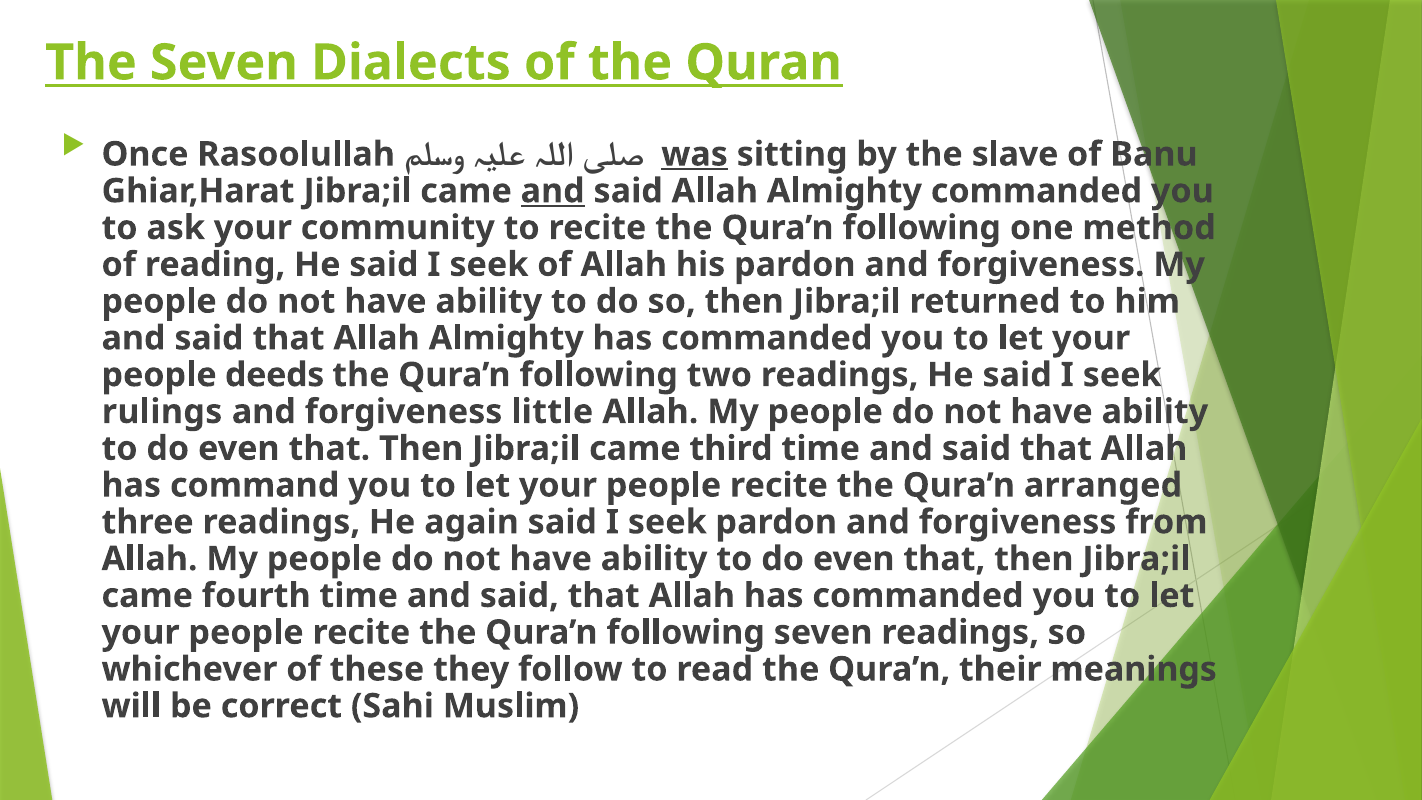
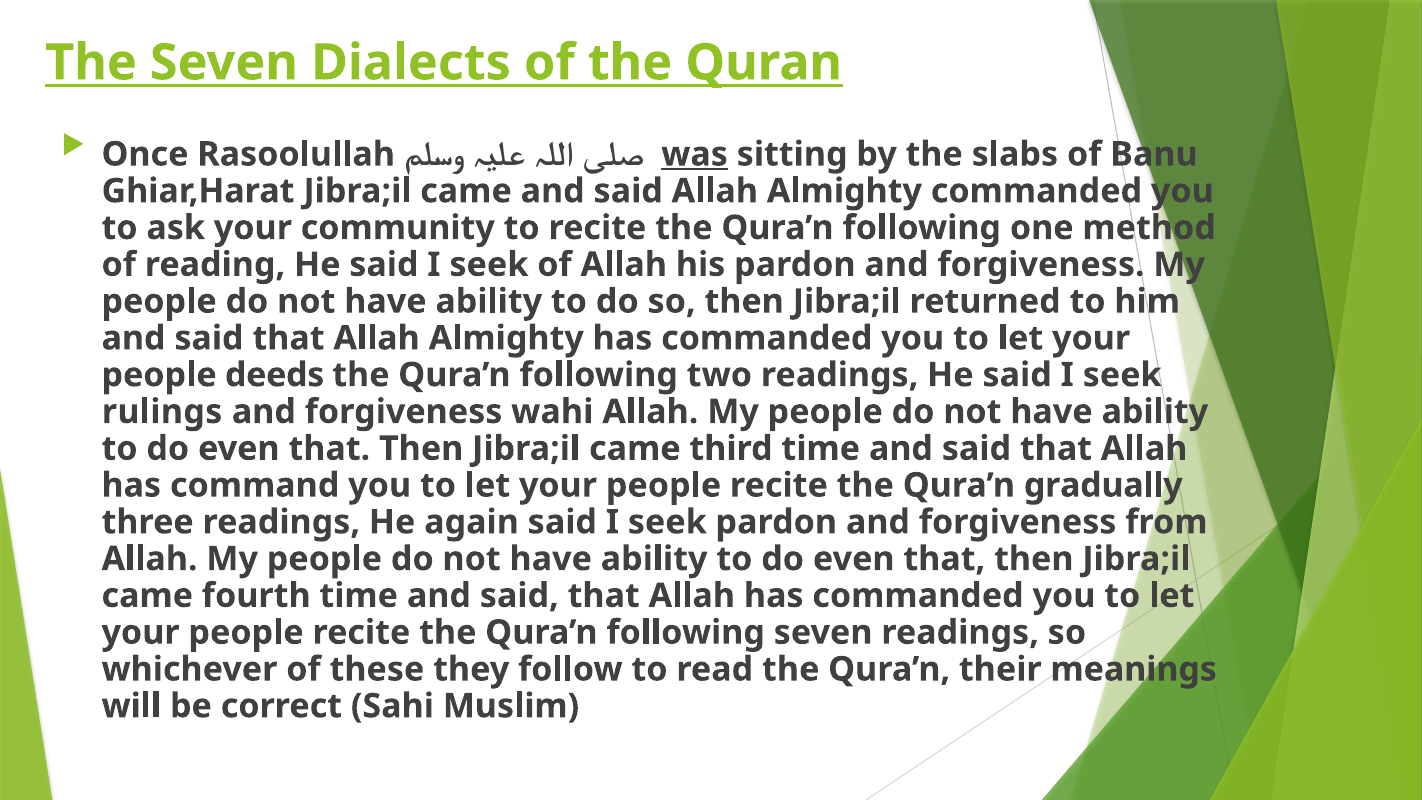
slave: slave -> slabs (1015, 154)
and underline: present -> none (553, 191)
little: little -> wahi (552, 412)
arranged: arranged -> gradually (1103, 485)
